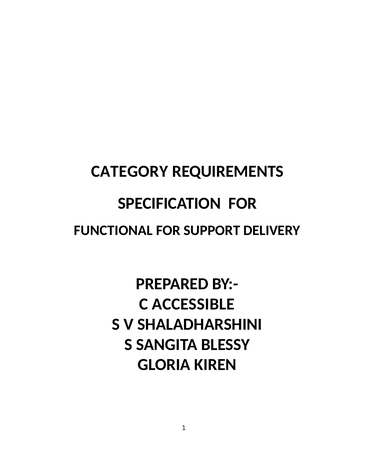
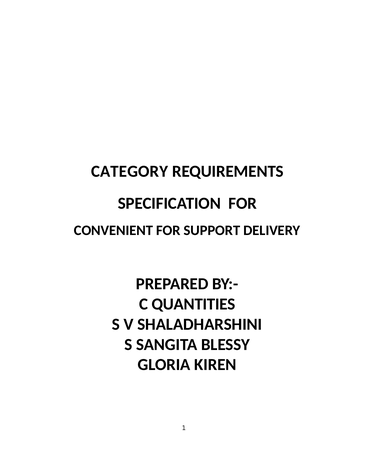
FUNCTIONAL: FUNCTIONAL -> CONVENIENT (113, 230)
ACCESSIBLE: ACCESSIBLE -> QUANTITIES (193, 304)
